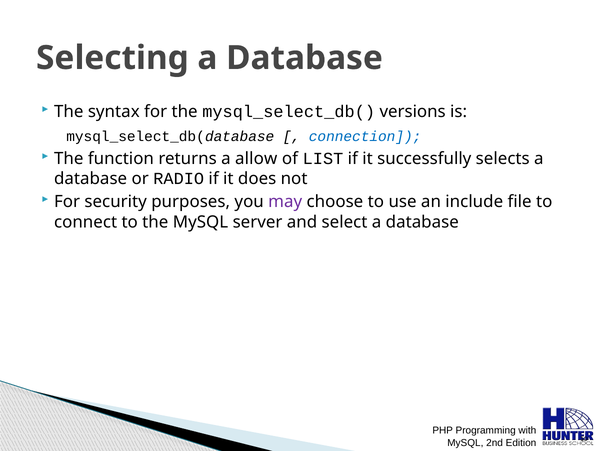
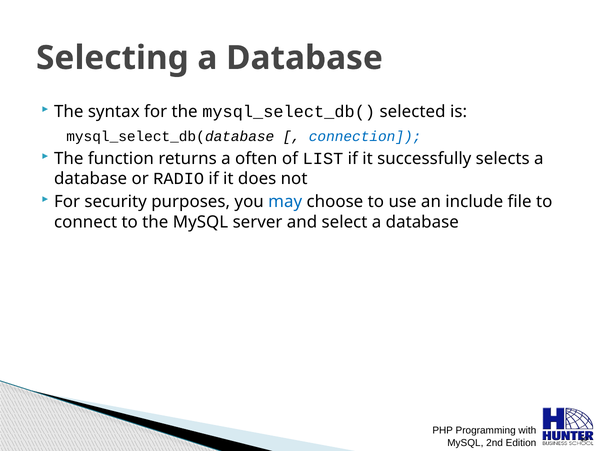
versions: versions -> selected (413, 112)
allow: allow -> often (256, 159)
may colour: purple -> blue (285, 202)
